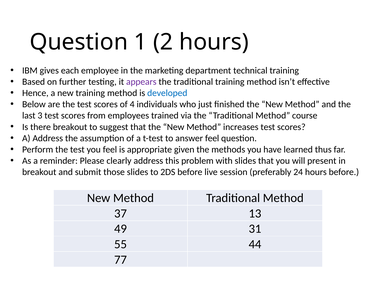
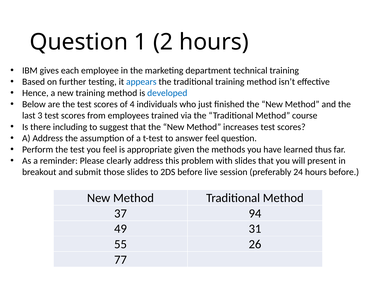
appears colour: purple -> blue (141, 82)
there breakout: breakout -> including (70, 127)
13: 13 -> 94 (255, 213)
44: 44 -> 26 (255, 244)
